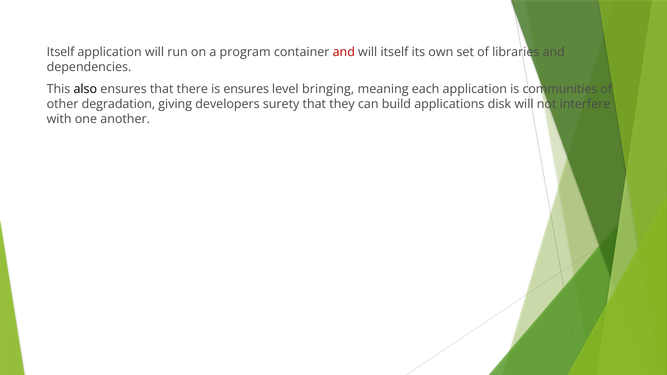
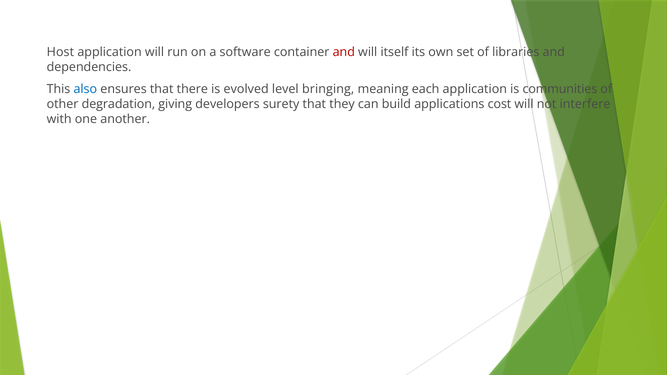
Itself: Itself -> Host (60, 52)
program: program -> software (245, 52)
also colour: black -> blue (85, 89)
is ensures: ensures -> evolved (246, 89)
disk: disk -> cost (500, 104)
